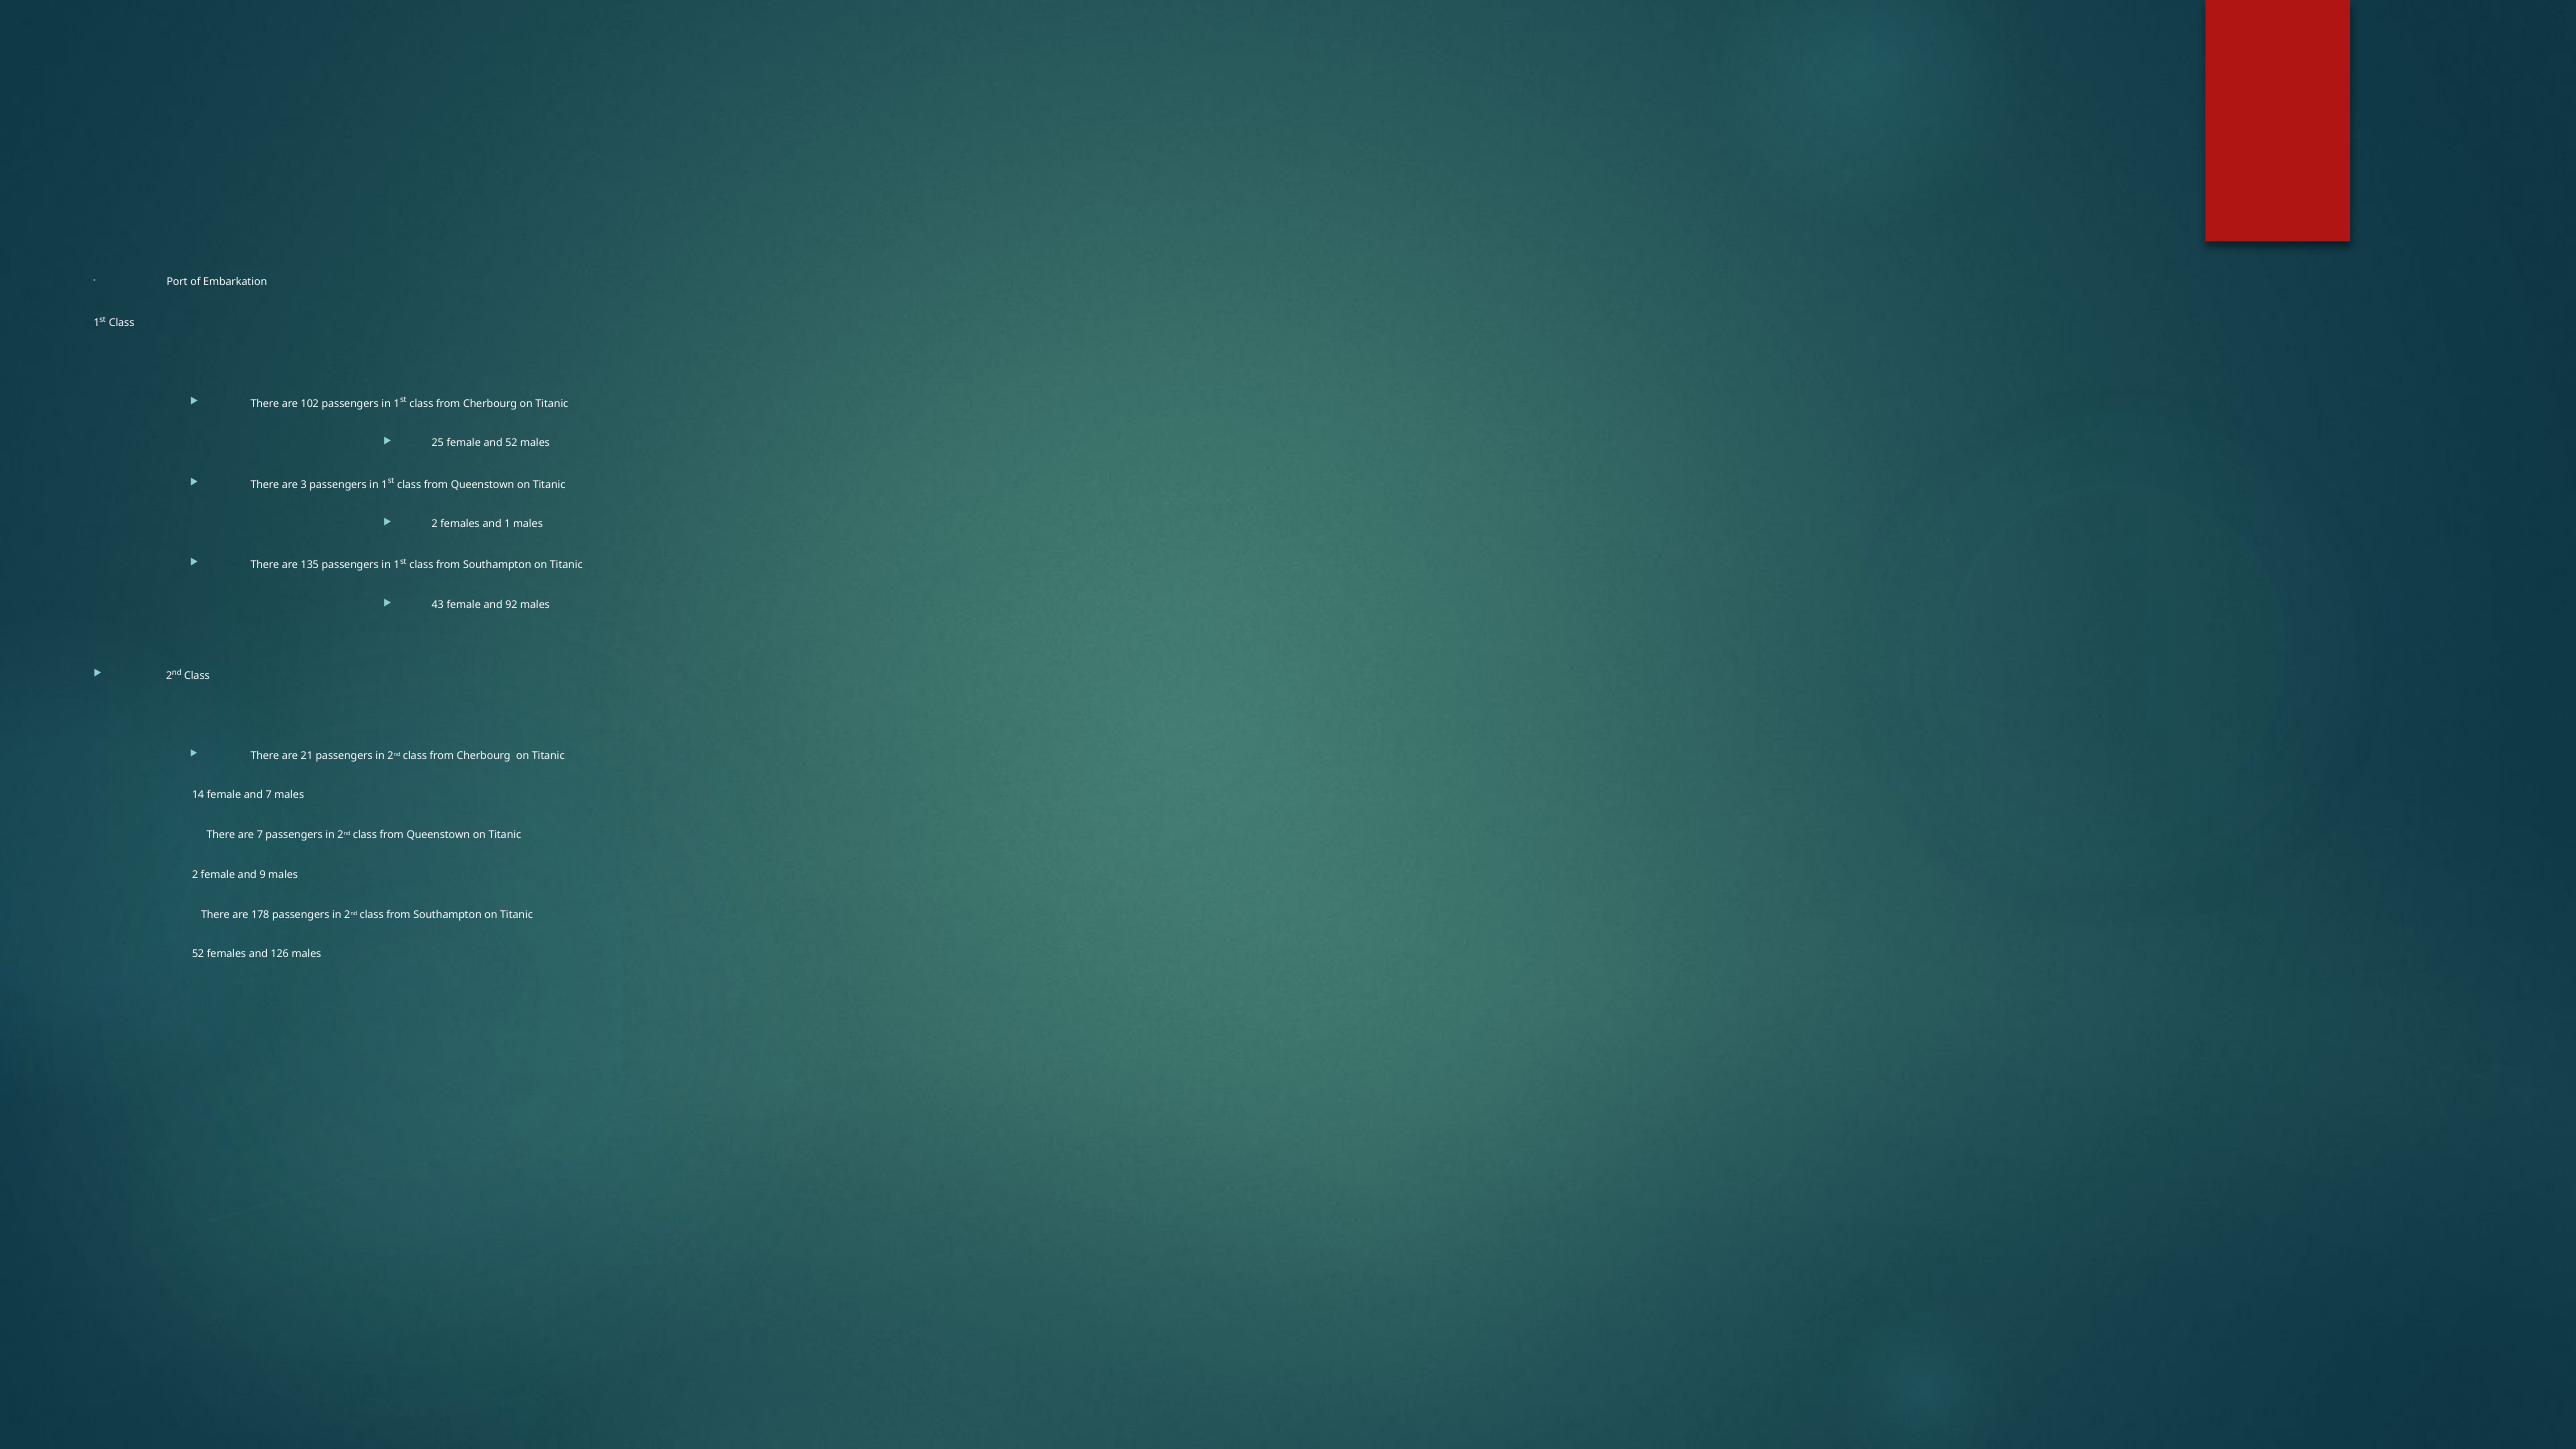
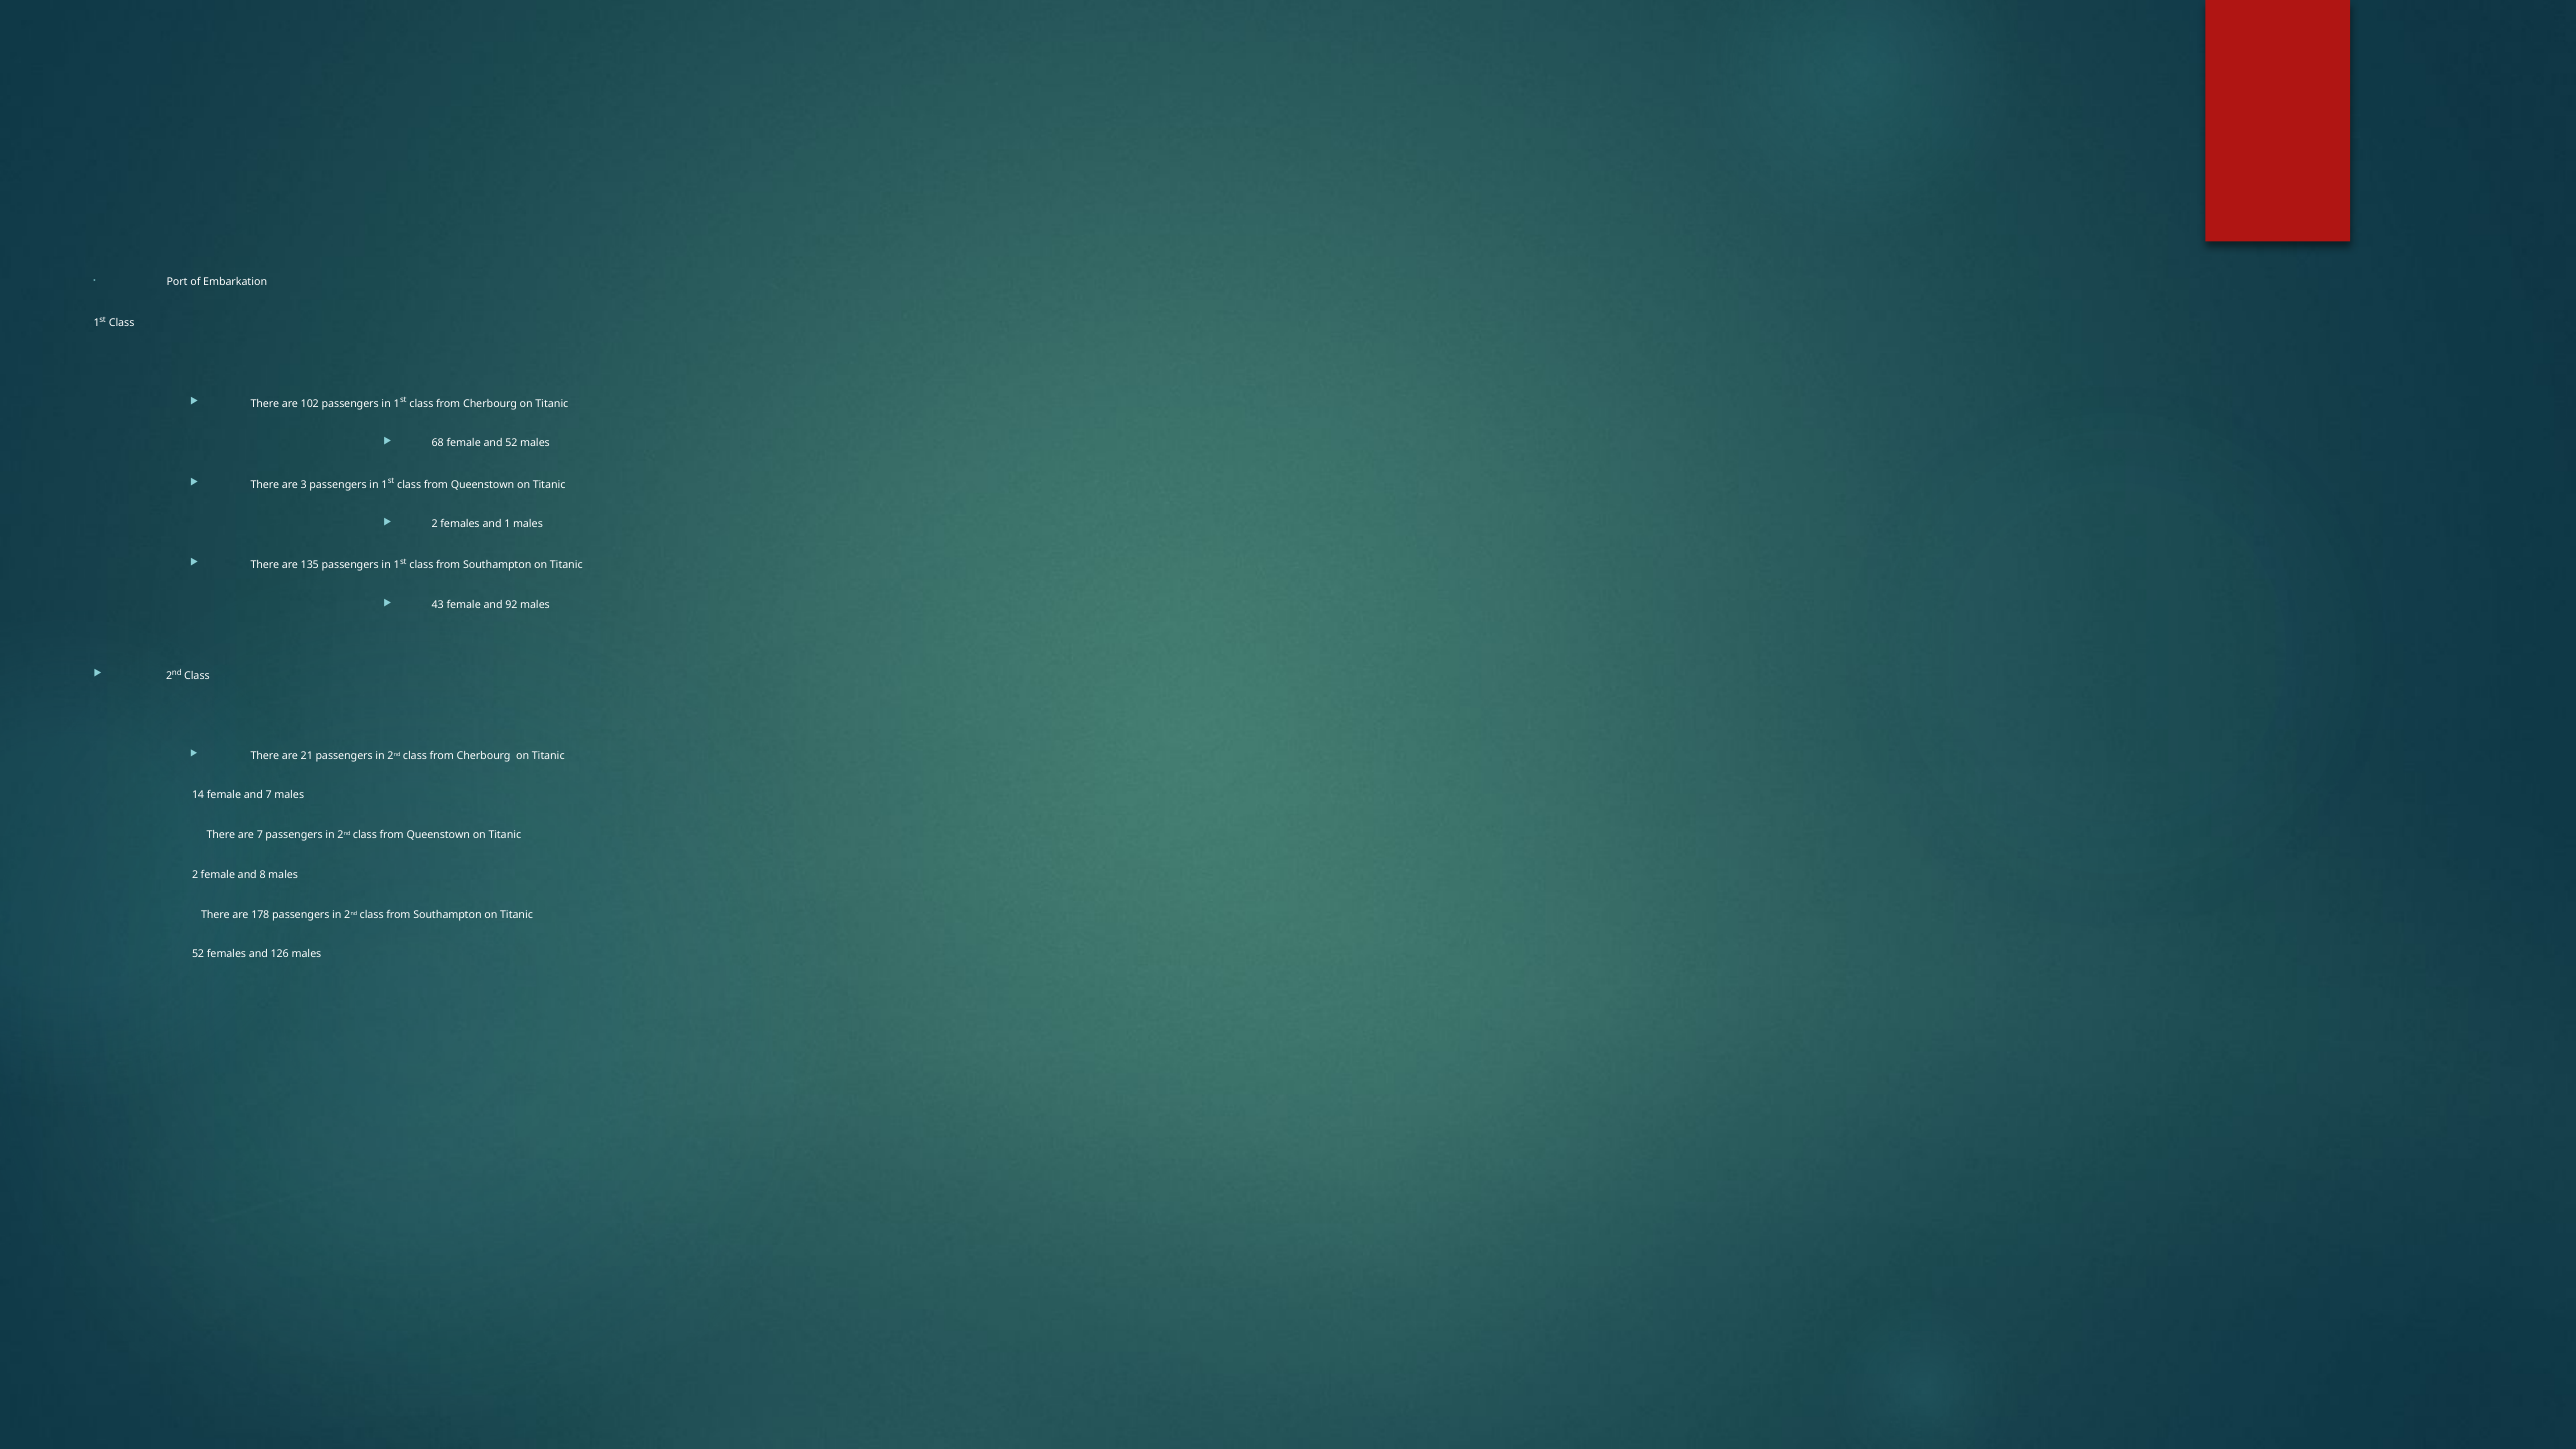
25: 25 -> 68 (438, 443)
9: 9 -> 8 (263, 875)
